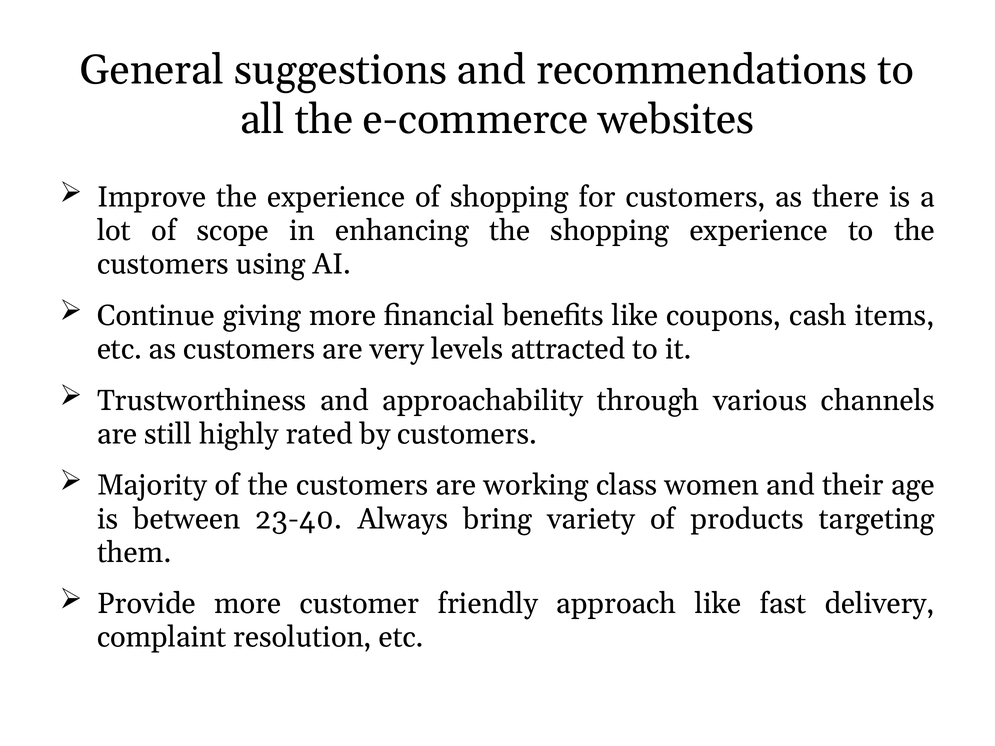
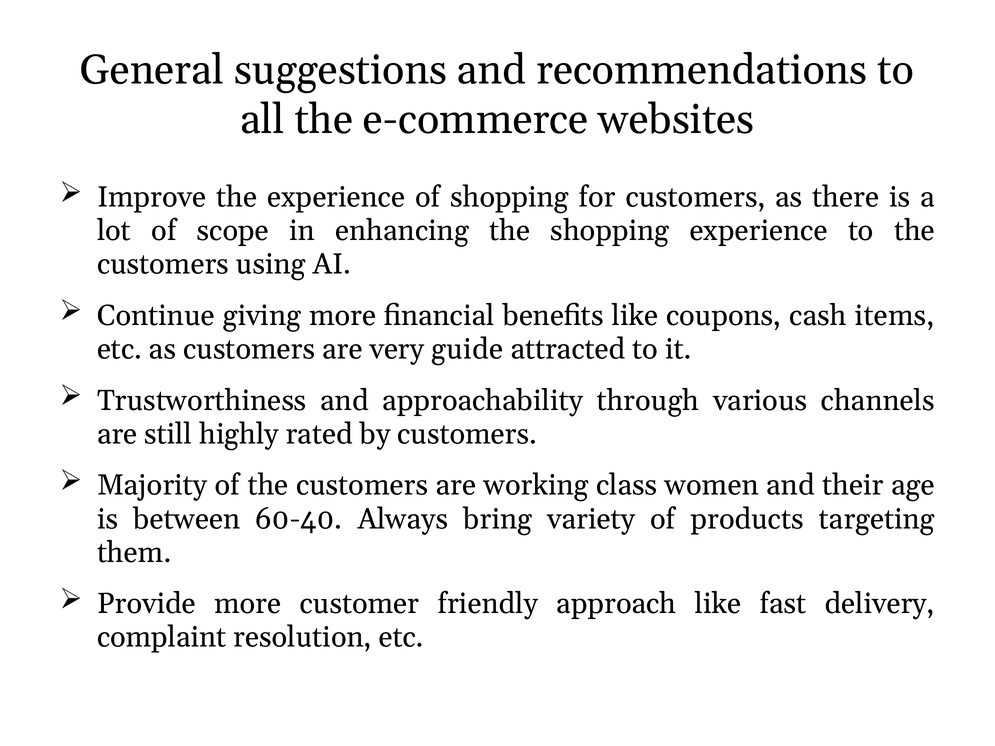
levels: levels -> guide (467, 349)
23-40: 23-40 -> 60-40 (299, 519)
